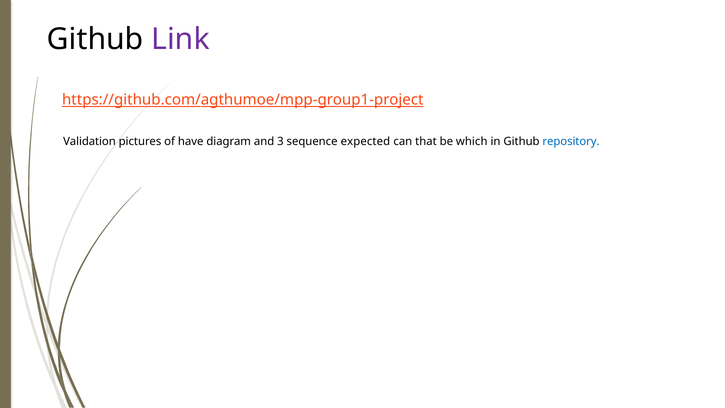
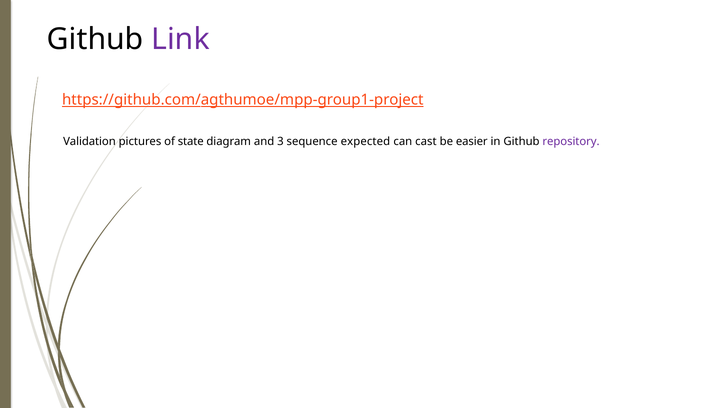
have: have -> state (191, 141)
that: that -> cast (426, 141)
which: which -> easier (472, 141)
repository colour: blue -> purple (571, 141)
